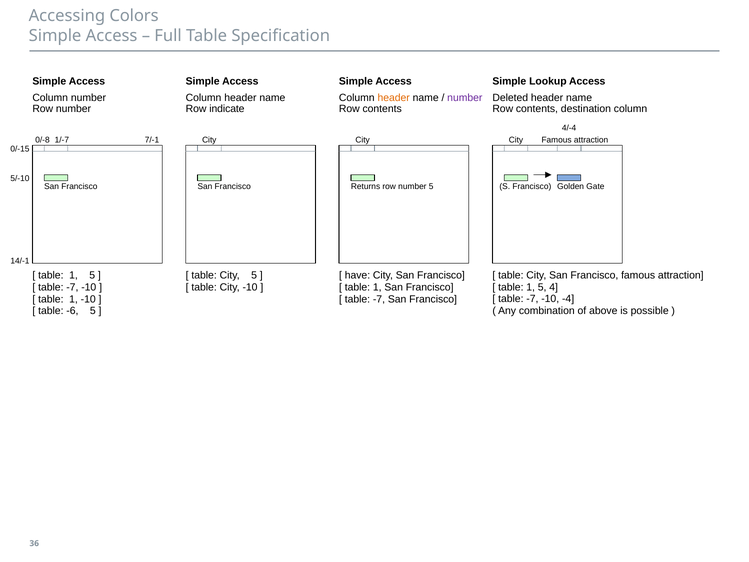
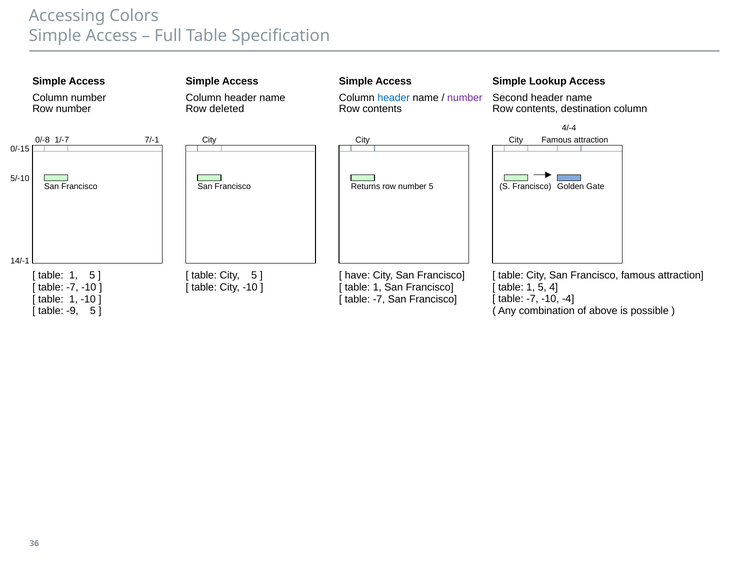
header colour: orange -> blue (394, 98)
Deleted: Deleted -> Second (510, 98)
indicate: indicate -> deleted (227, 109)
-6: -6 -> -9 (72, 311)
